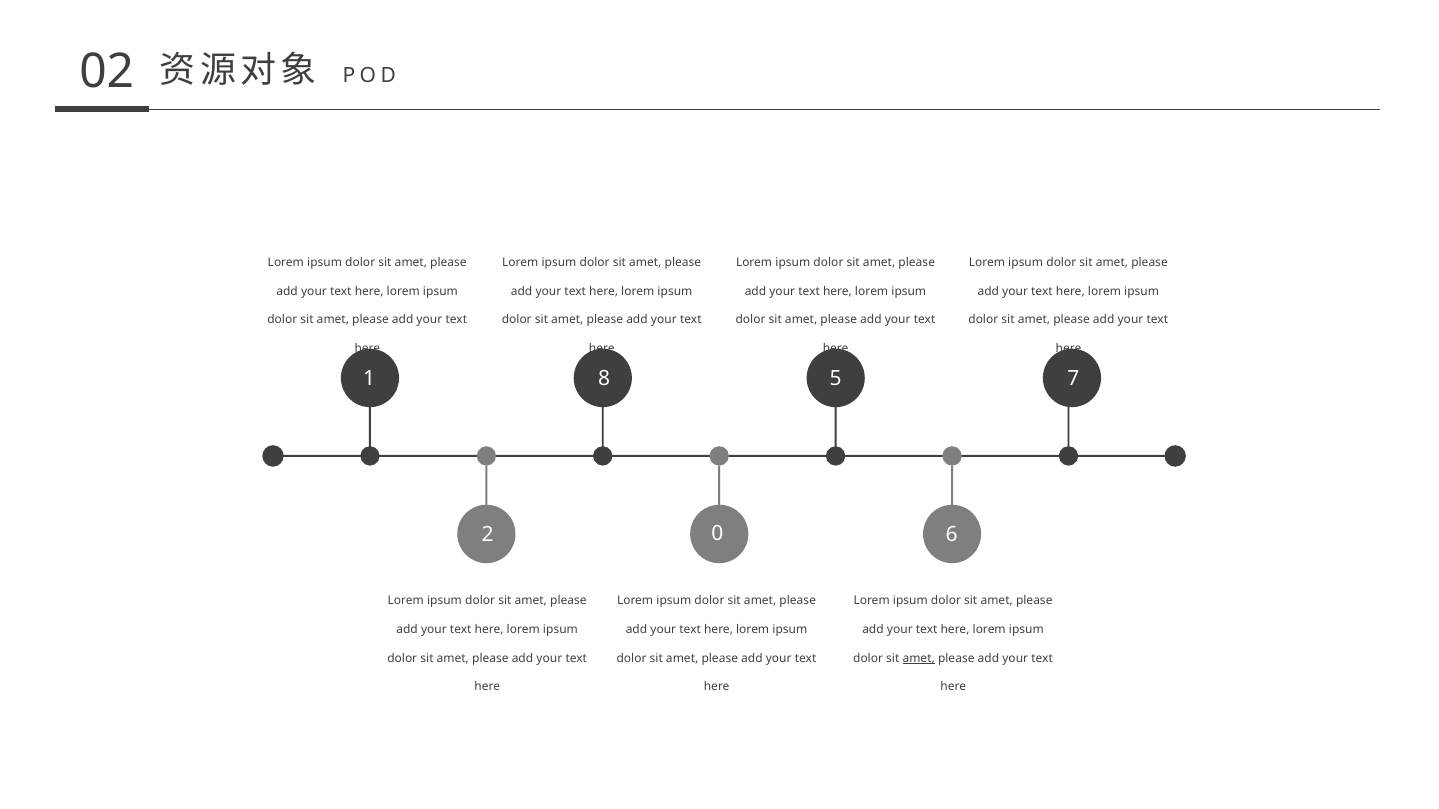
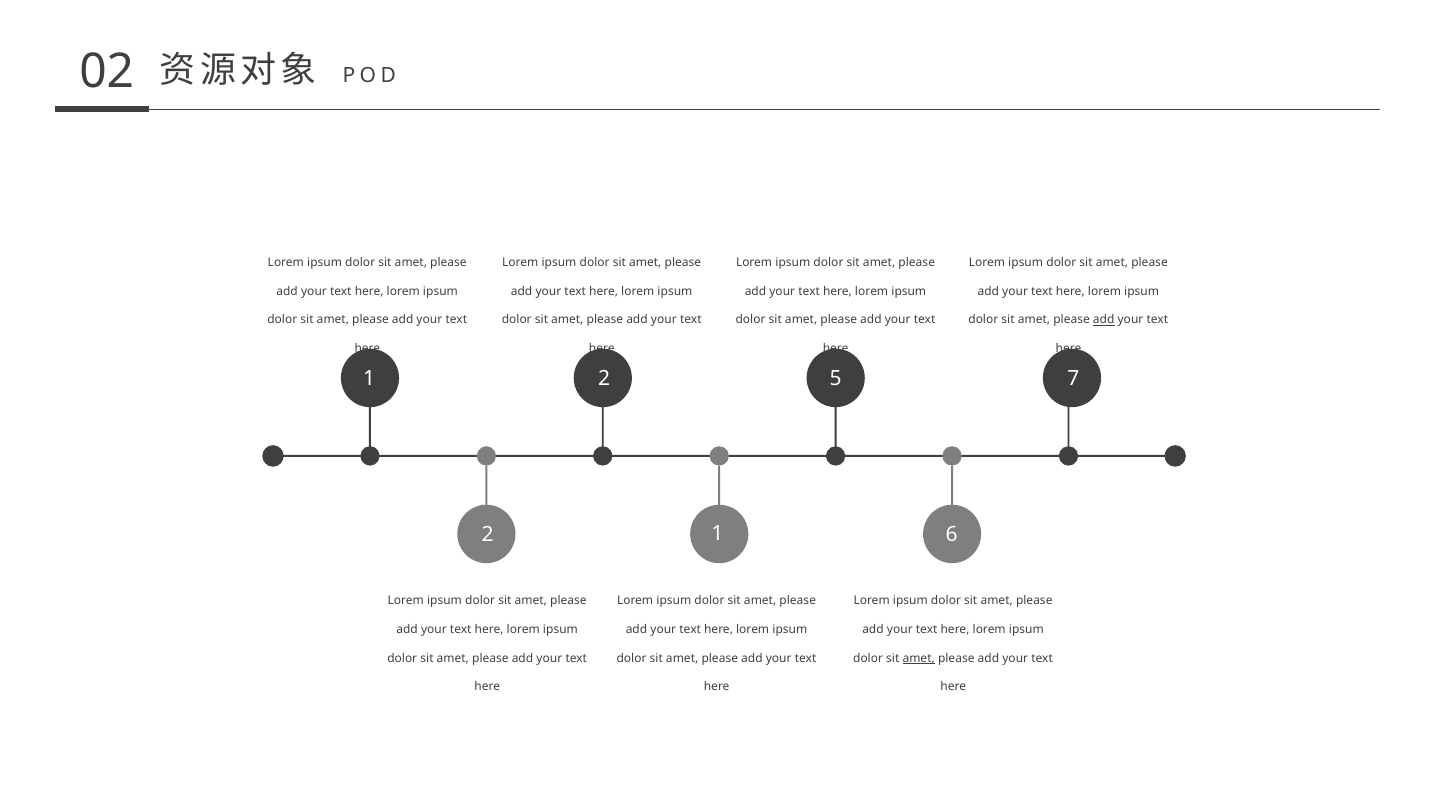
add underline: none -> present (1104, 320)
1 8: 8 -> 2 (604, 379)
2 0: 0 -> 1 (717, 534)
